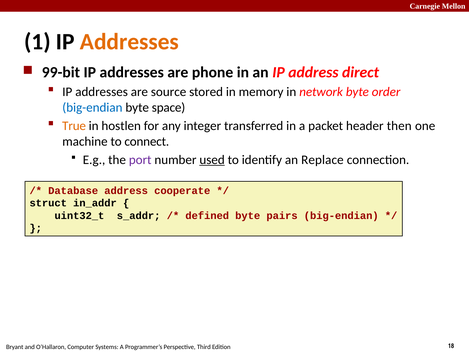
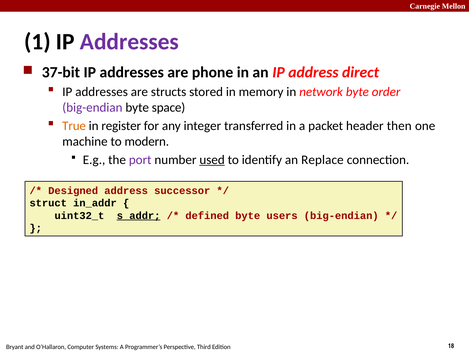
Addresses colour: orange -> purple (129, 42)
99-bit: 99-bit -> 37-bit (61, 72)
source: source -> structs (169, 92)
big-endian colour: blue -> purple (92, 108)
hostlen: hostlen -> register (121, 126)
connect: connect -> modern (147, 141)
Database: Database -> Designed (73, 190)
cooperate: cooperate -> successor (182, 190)
s_addr underline: none -> present (139, 215)
pairs: pairs -> users (282, 215)
